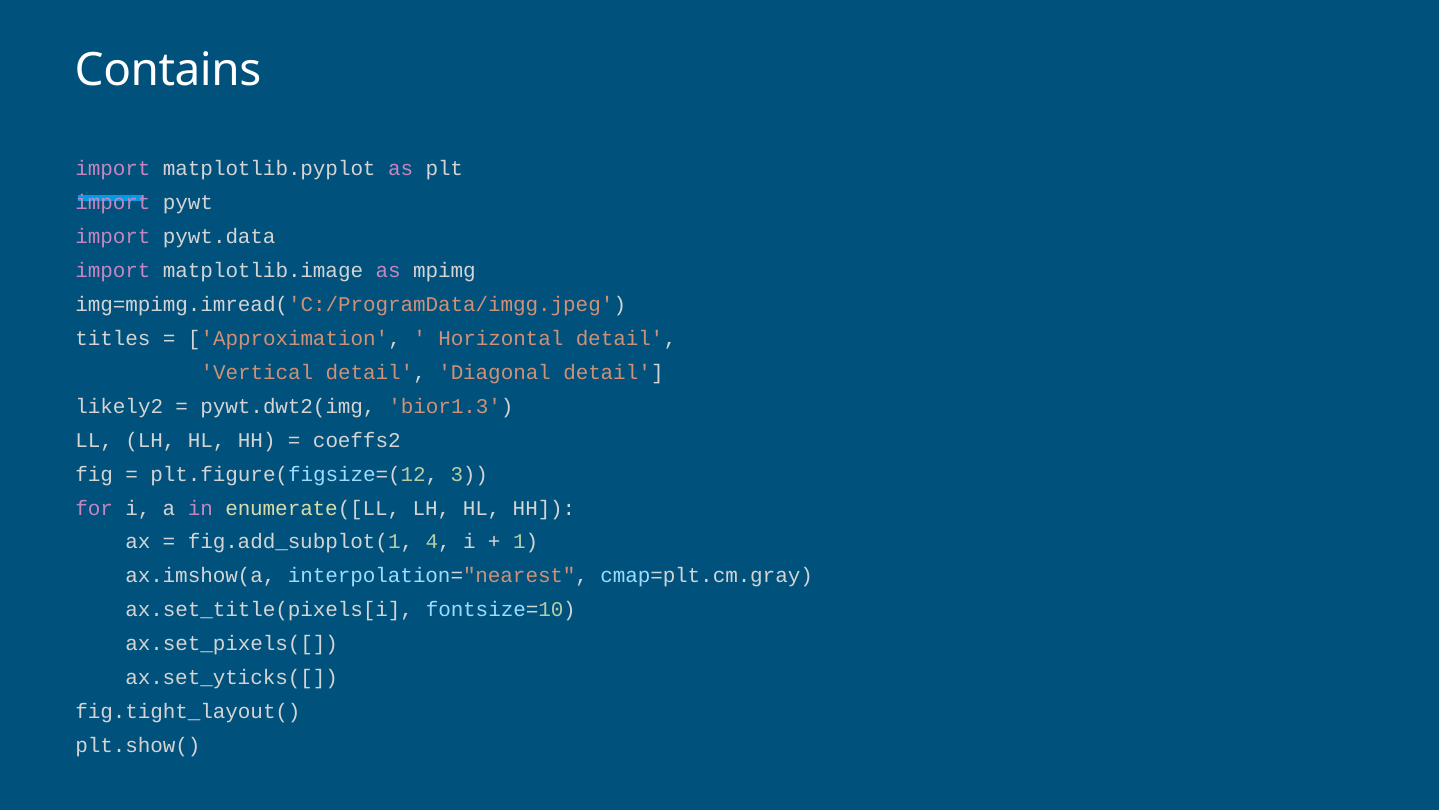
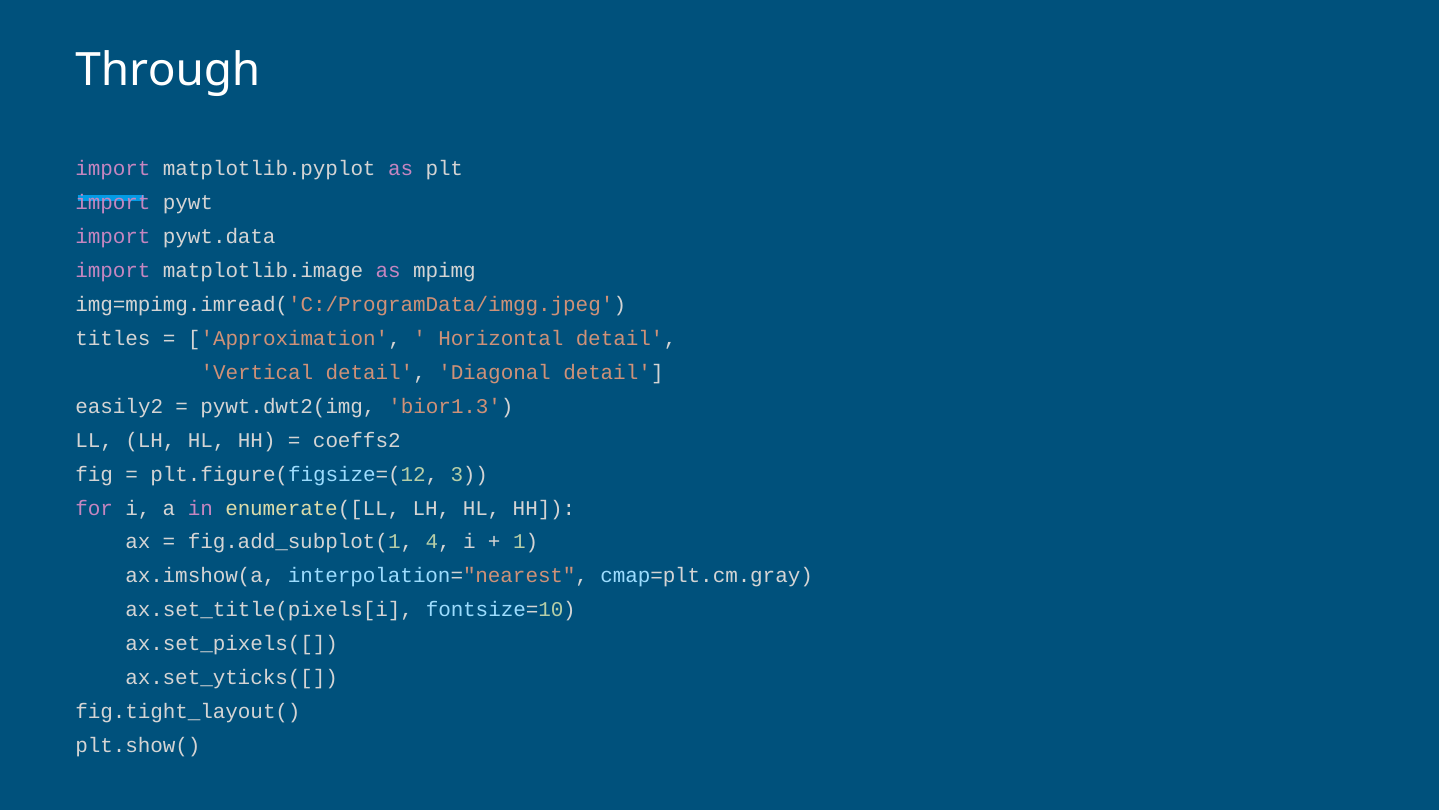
Contains: Contains -> Through (168, 70)
likely2: likely2 -> easily2 (119, 406)
